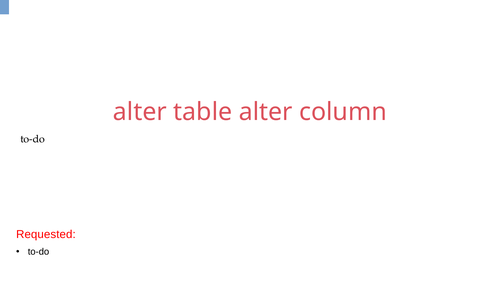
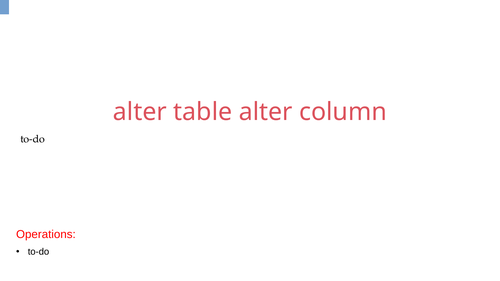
Requested: Requested -> Operations (46, 235)
